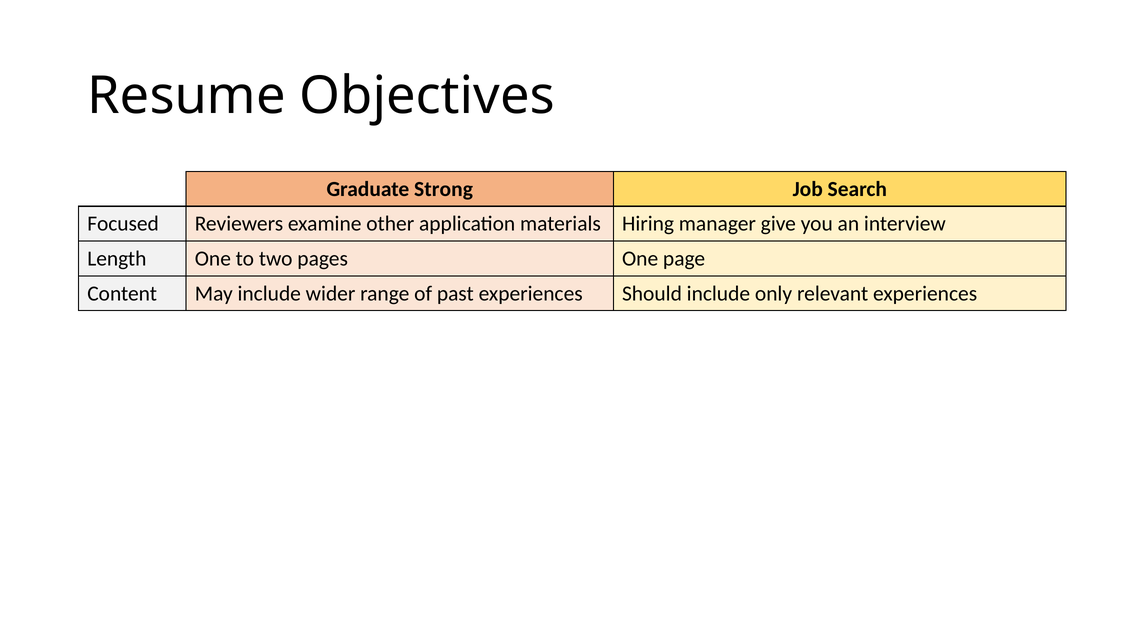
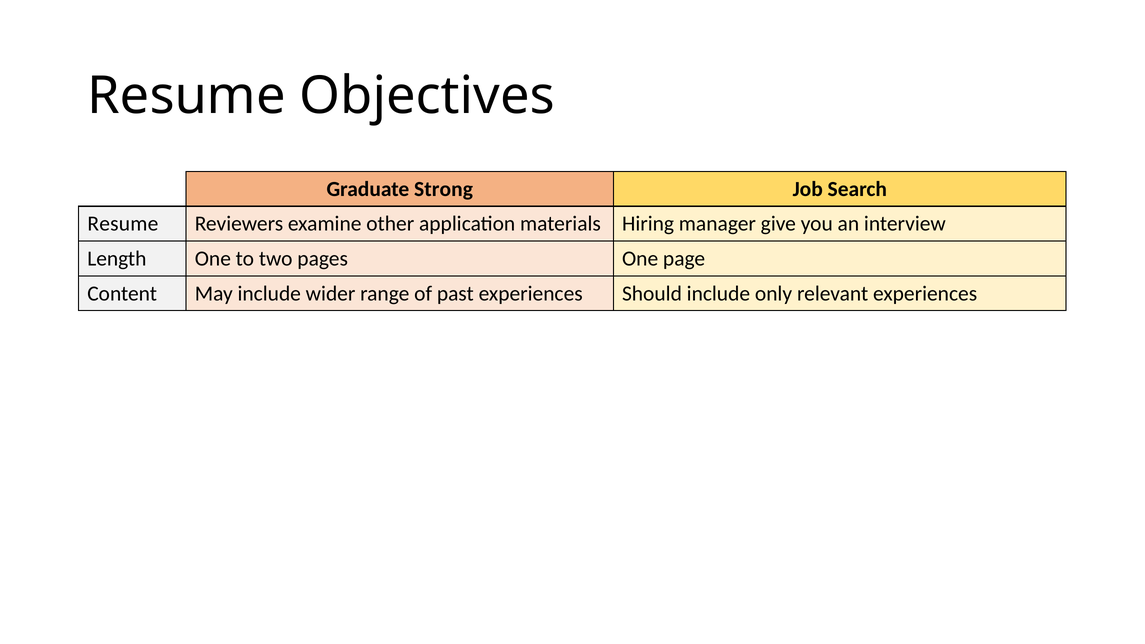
Focused: Focused -> Resume (123, 224)
